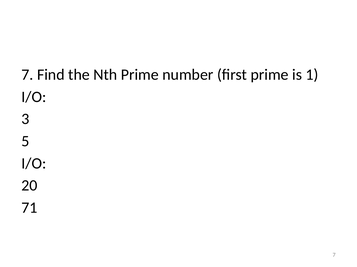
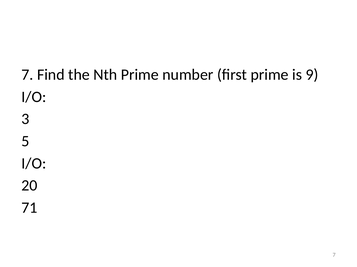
1: 1 -> 9 (312, 75)
